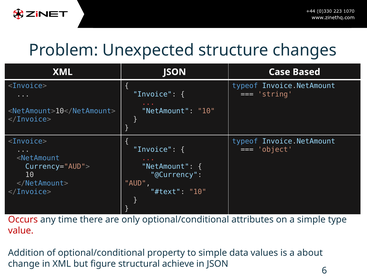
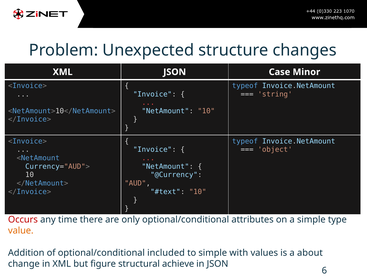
Based: Based -> Minor (306, 72)
value colour: red -> orange (21, 230)
property: property -> included (166, 252)
data: data -> with (239, 252)
